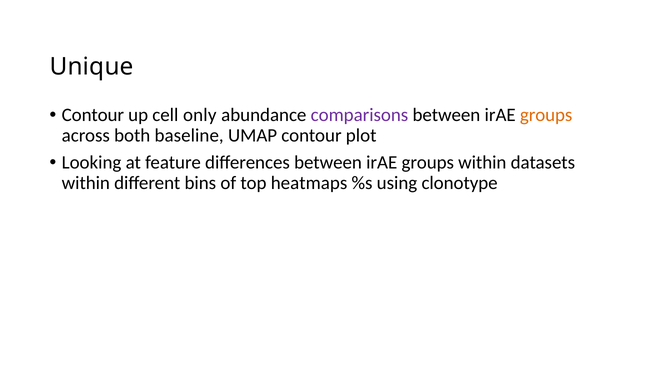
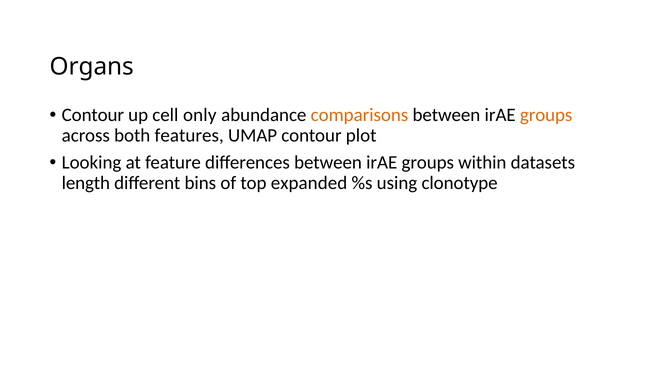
Unique: Unique -> Organs (92, 67)
comparisons colour: purple -> orange (359, 115)
baseline: baseline -> features (189, 135)
within: within -> length (86, 183)
heatmaps: heatmaps -> expanded (309, 183)
